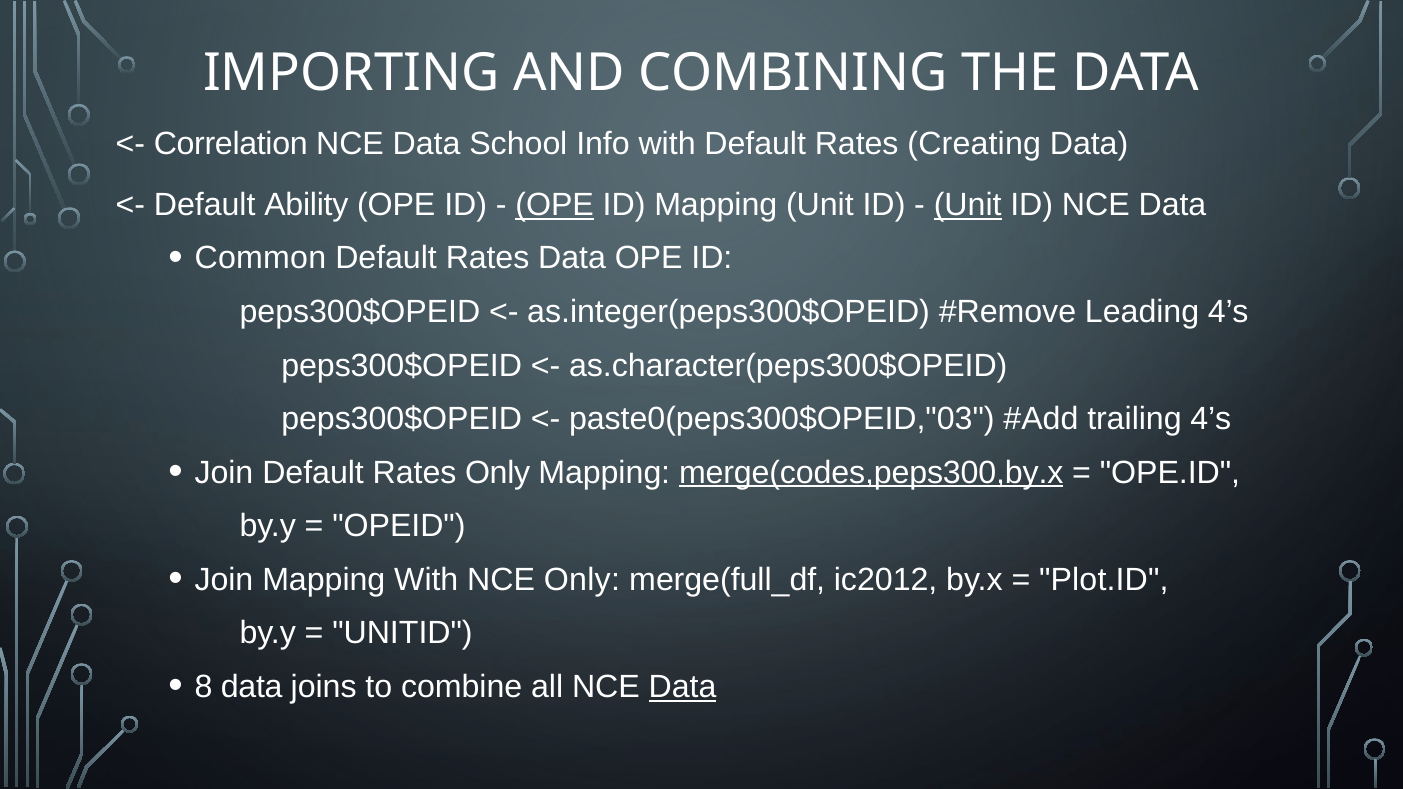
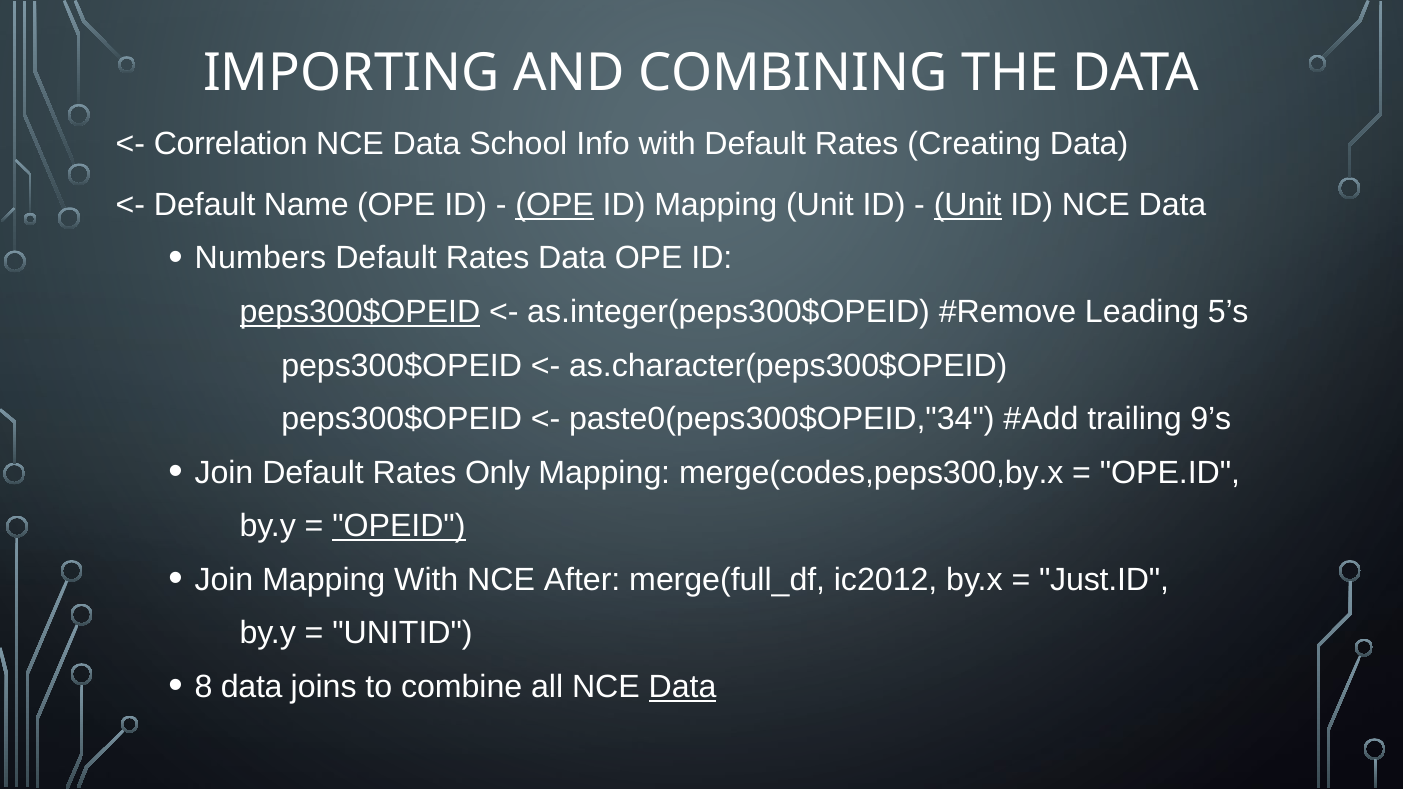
Ability: Ability -> Name (306, 205)
Common: Common -> Numbers (260, 258)
peps300$OPEID underline: none -> present (360, 312)
Leading 4’s: 4’s -> 5’s (1228, 312)
paste0(peps300$OPEID,"03: paste0(peps300$OPEID,"03 -> paste0(peps300$OPEID,"34 (782, 419)
trailing 4’s: 4’s -> 9’s (1211, 419)
merge(codes,peps300,by.x underline: present -> none (871, 473)
OPEID underline: none -> present (399, 526)
NCE Only: Only -> After (582, 580)
Plot.ID: Plot.ID -> Just.ID (1104, 580)
